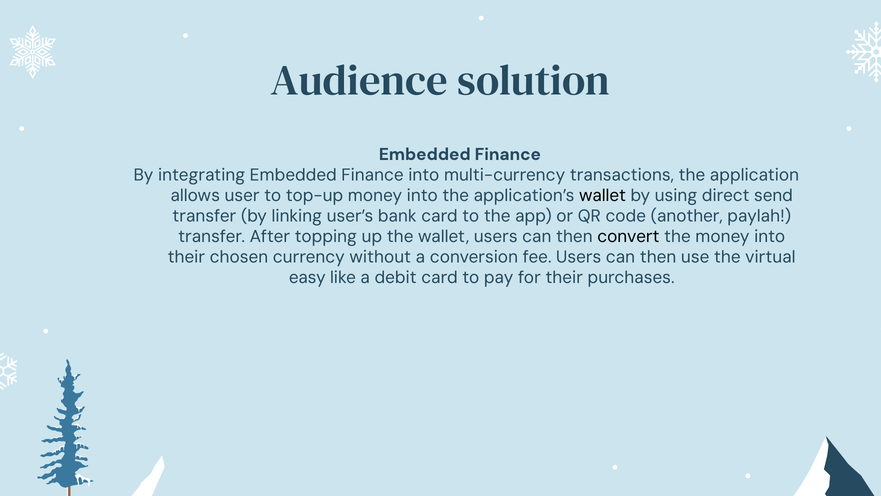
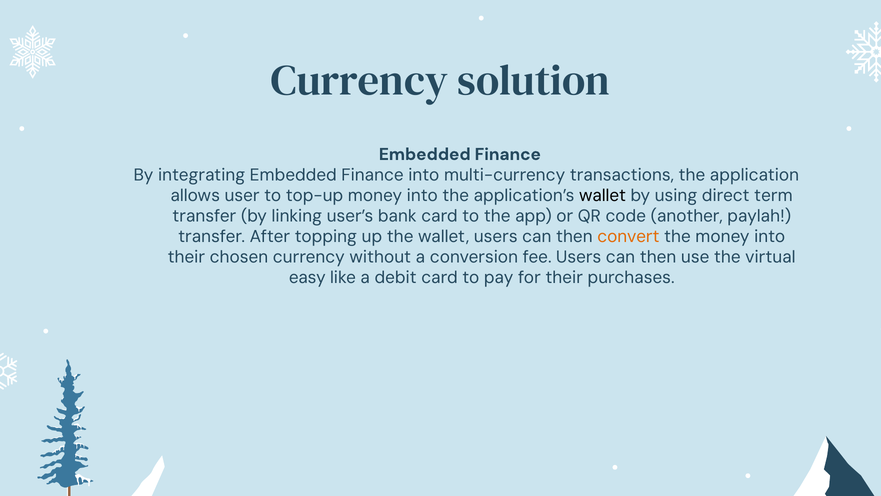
Audience: Audience -> Currency (359, 80)
send: send -> term (773, 195)
convert colour: black -> orange (628, 236)
